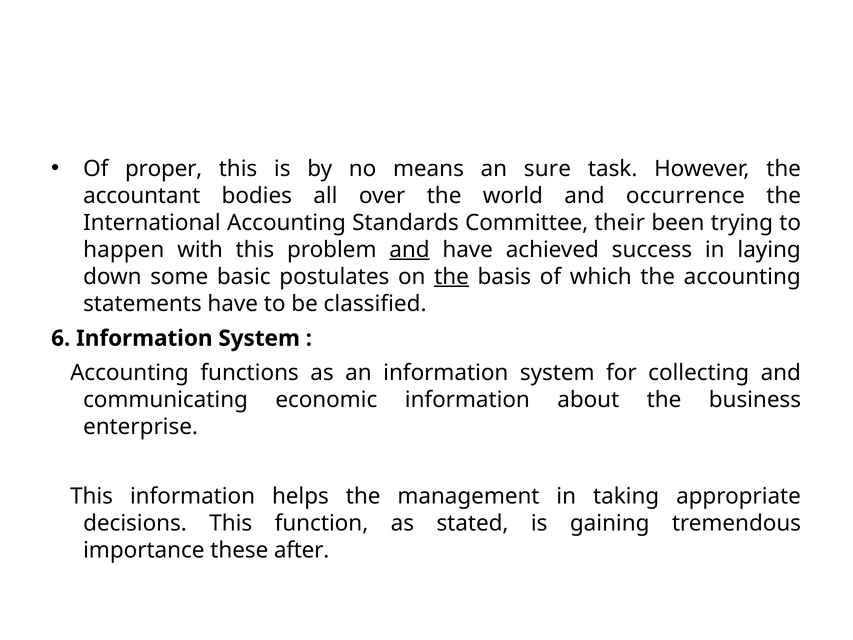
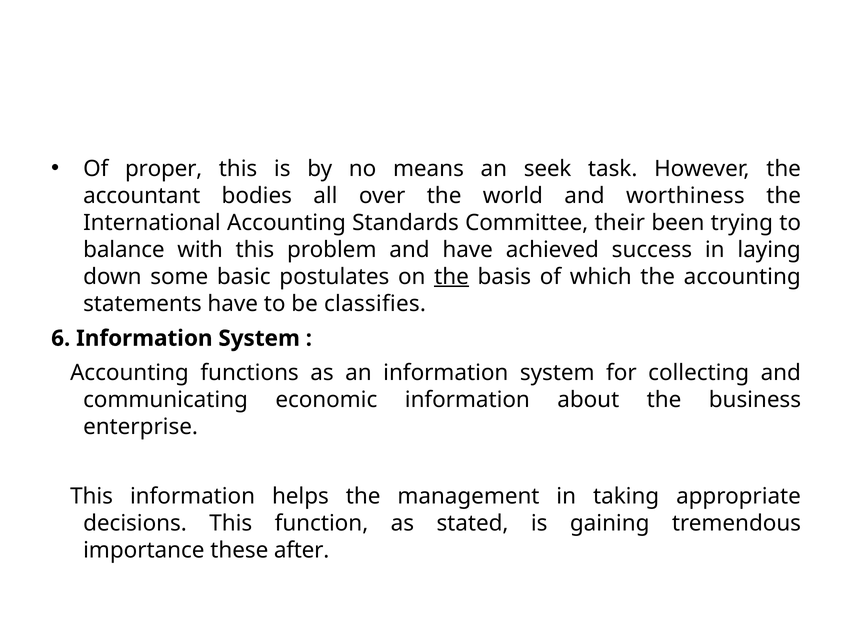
sure: sure -> seek (548, 169)
occurrence: occurrence -> worthiness (685, 196)
happen: happen -> balance (124, 250)
and underline: present -> none (409, 250)
classified: classified -> classifies (375, 304)
